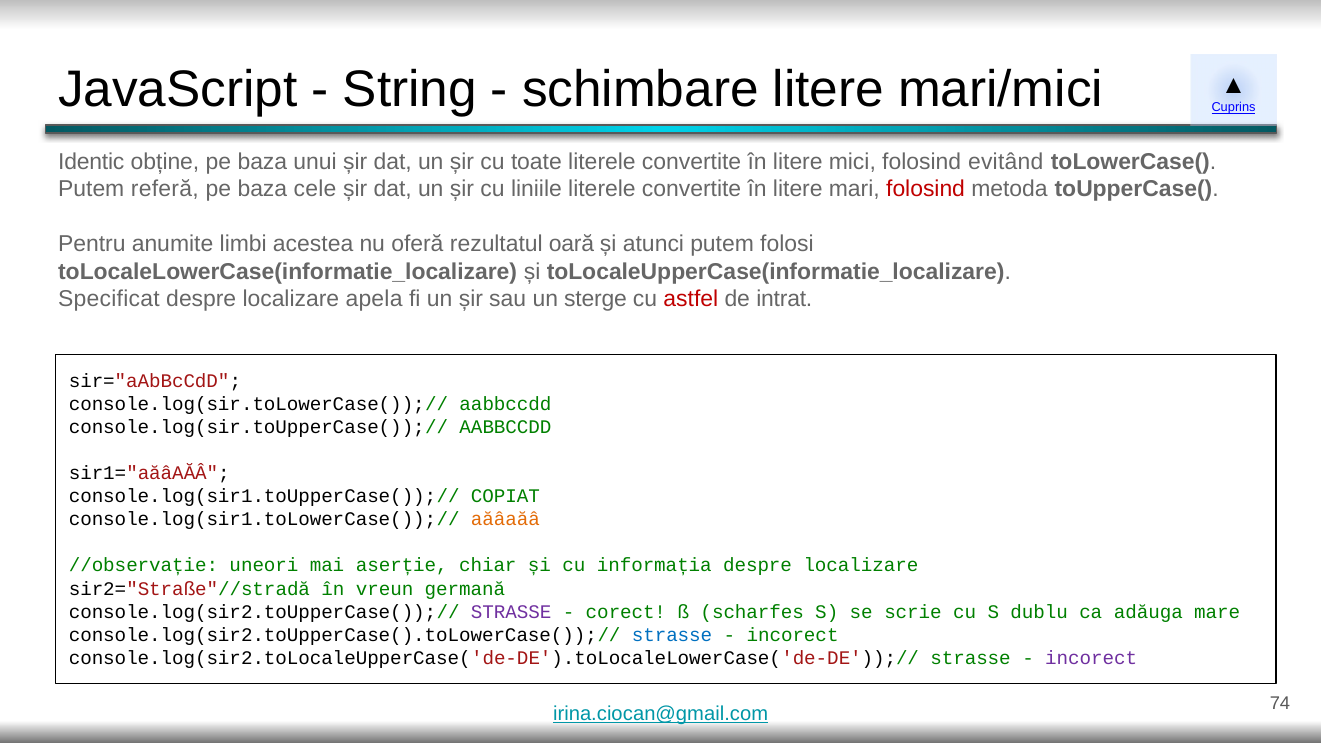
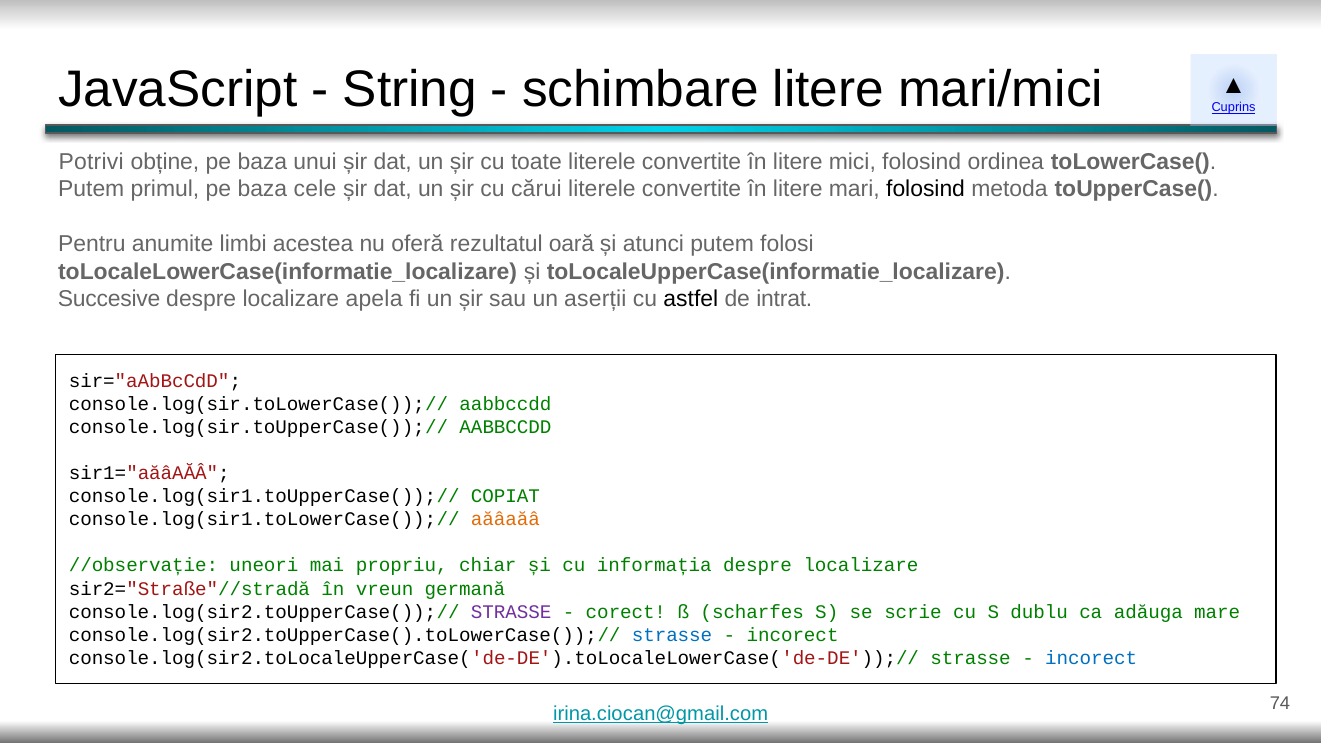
Identic: Identic -> Potrivi (91, 162)
evitând: evitând -> ordinea (1006, 162)
referă: referă -> primul (165, 189)
liniile: liniile -> cărui (536, 189)
folosind colour: red -> black (926, 189)
Specificat: Specificat -> Succesive (109, 299)
sterge: sterge -> aserții (595, 299)
astfel colour: red -> black (691, 299)
aserție: aserție -> propriu (402, 566)
incorect colour: purple -> blue (1091, 658)
